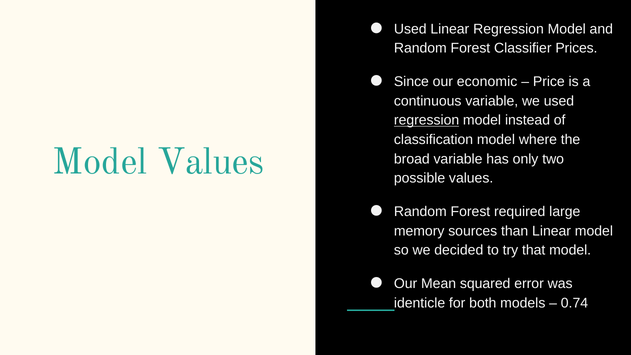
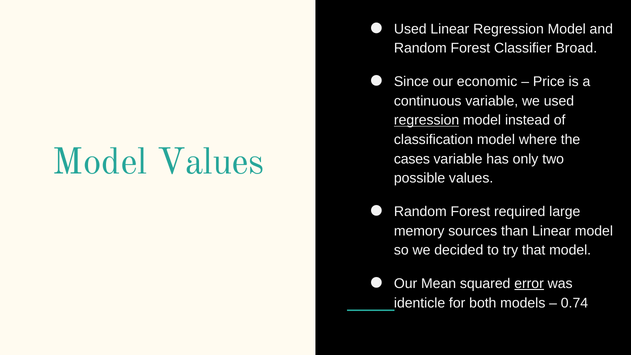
Prices: Prices -> Broad (576, 48)
broad: broad -> cases (412, 159)
error underline: none -> present (529, 284)
